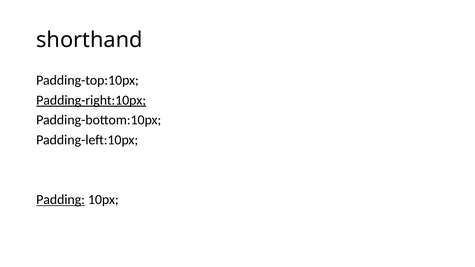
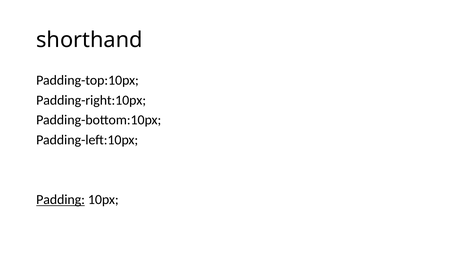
Padding-right:10px underline: present -> none (91, 100)
